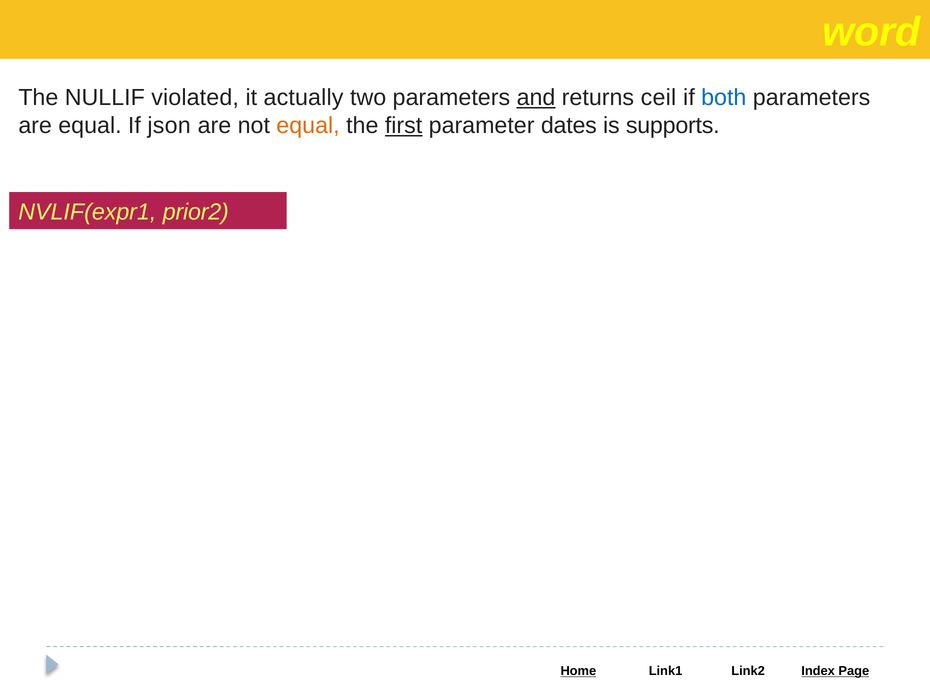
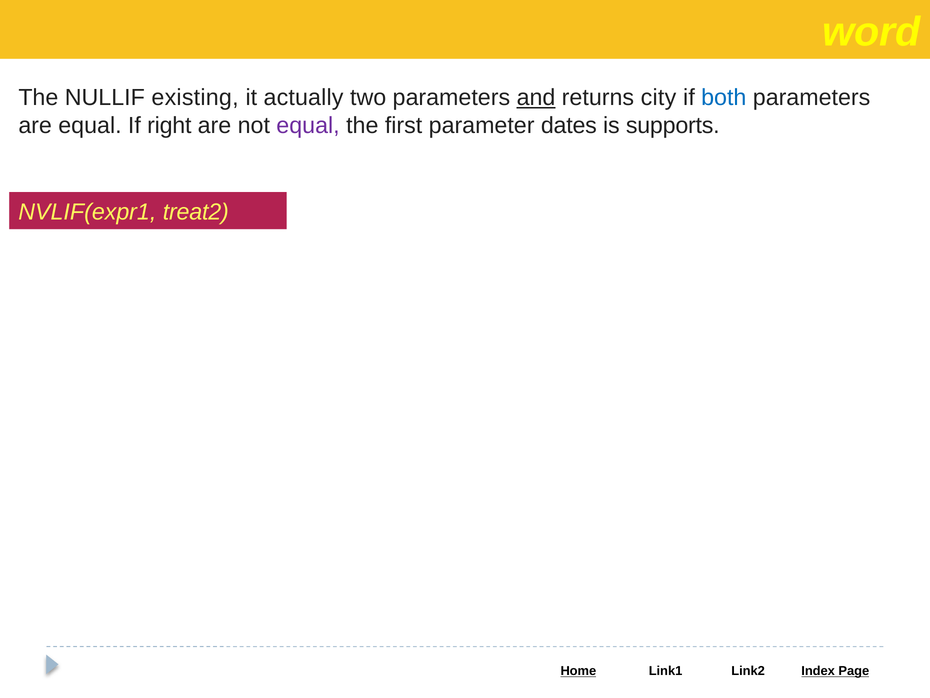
violated: violated -> existing (195, 98)
ceil: ceil -> city (658, 98)
json: json -> right (169, 126)
equal colour: orange -> purple (308, 126)
first underline: present -> none (404, 126)
prior2: prior2 -> treat2 (196, 212)
